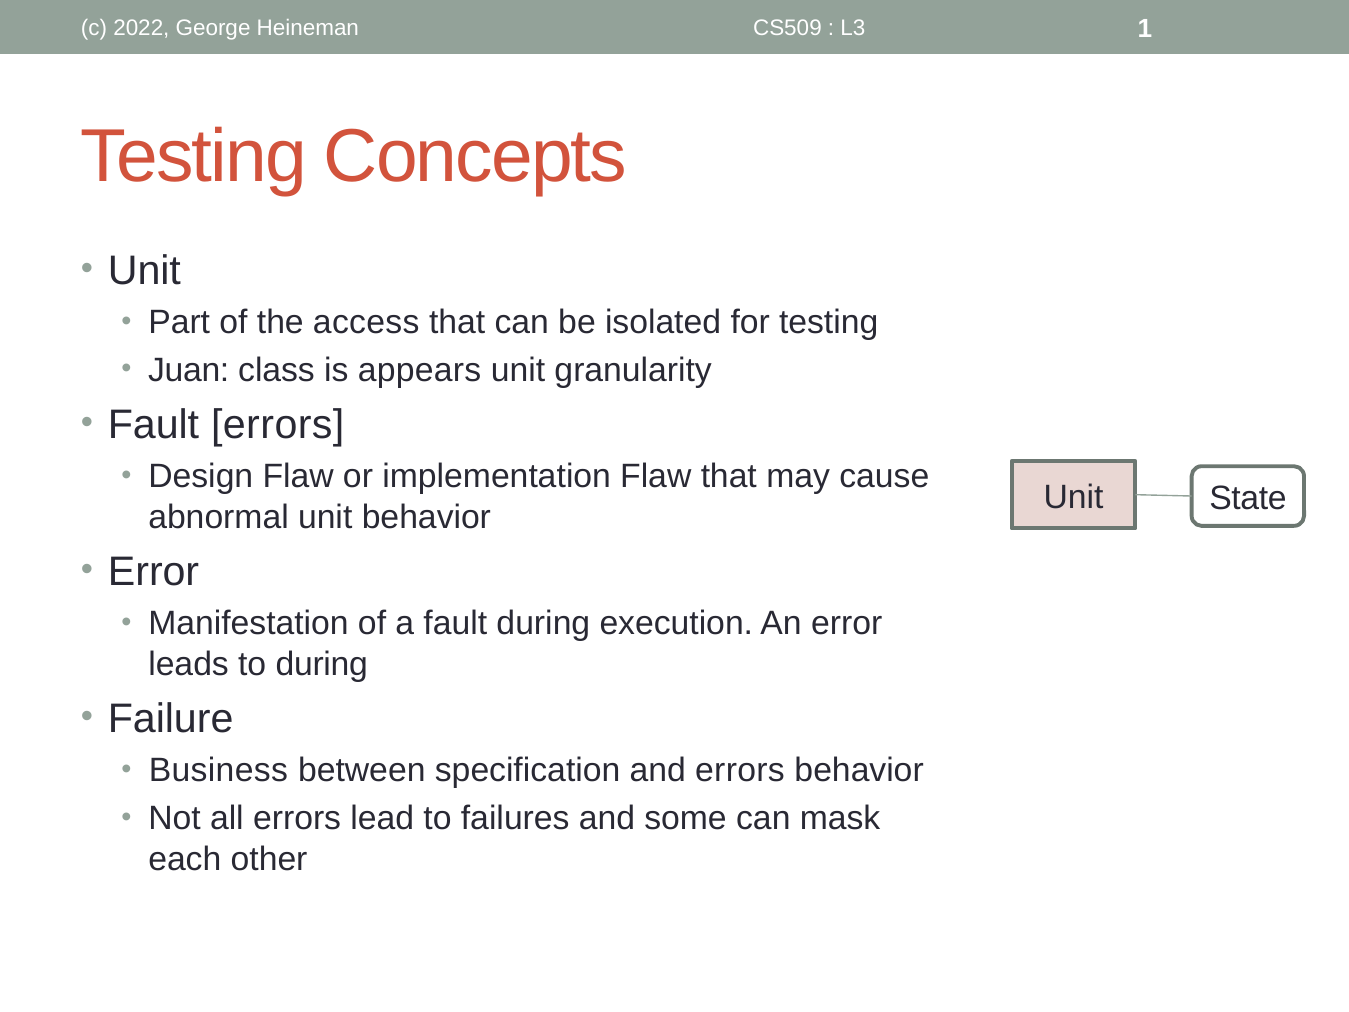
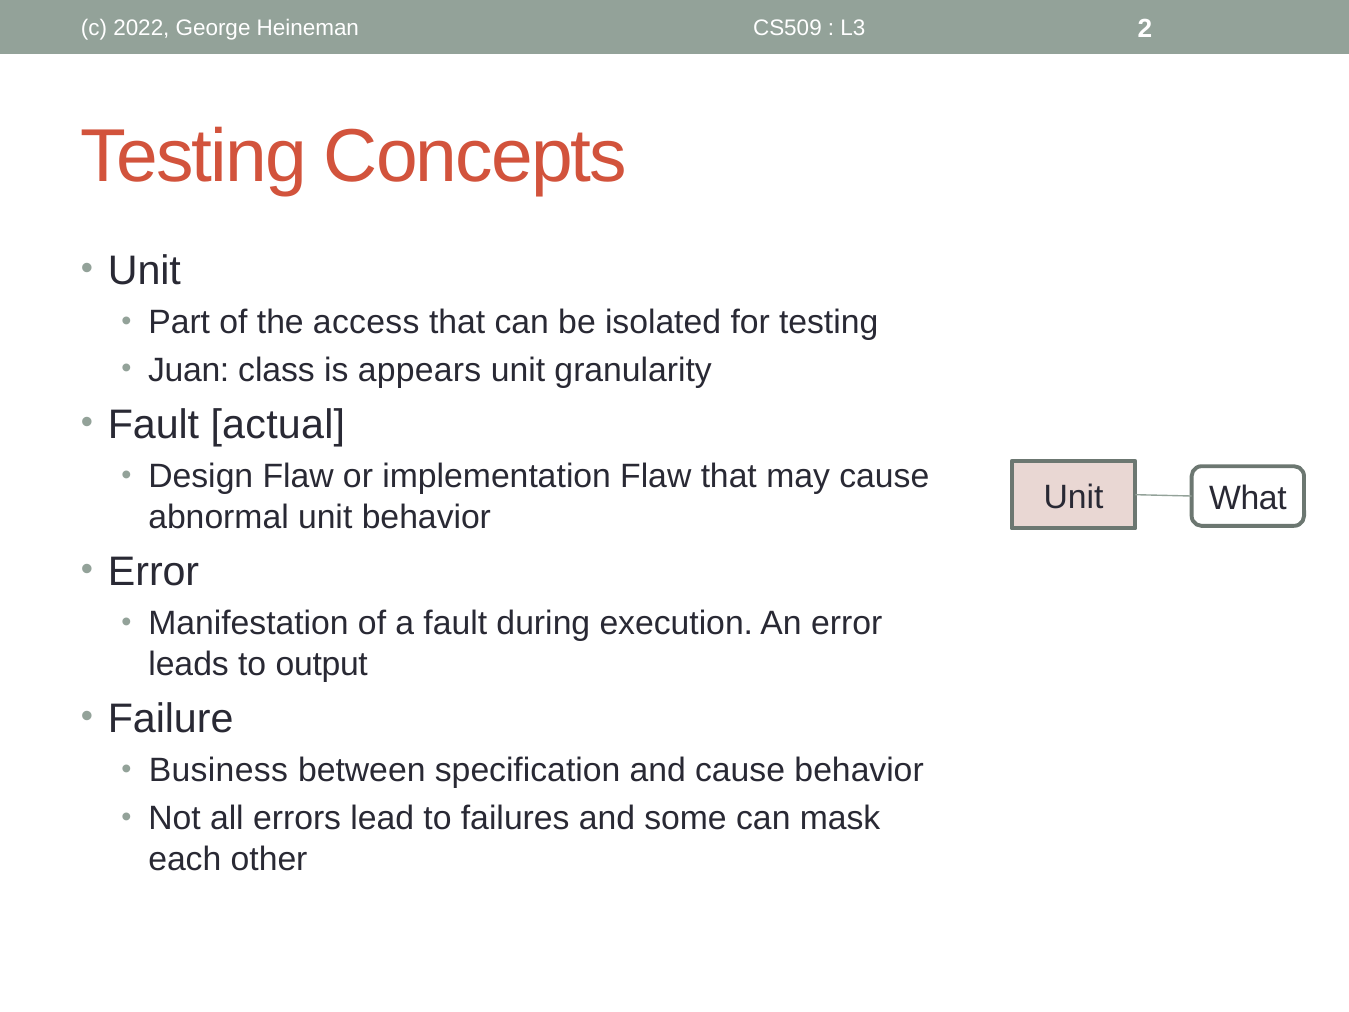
1: 1 -> 2 (1145, 29)
Fault errors: errors -> actual (278, 425)
State: State -> What (1248, 498)
to during: during -> output (322, 664)
and errors: errors -> cause (740, 770)
